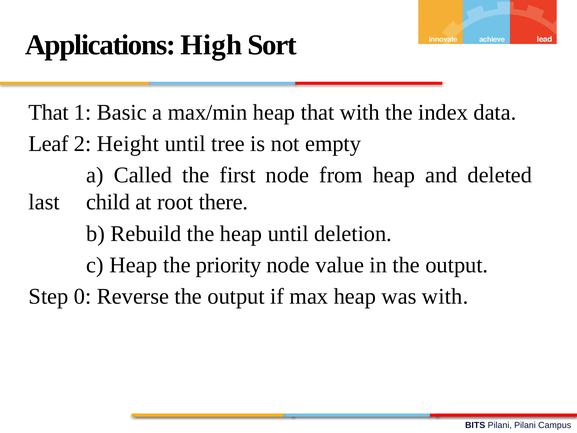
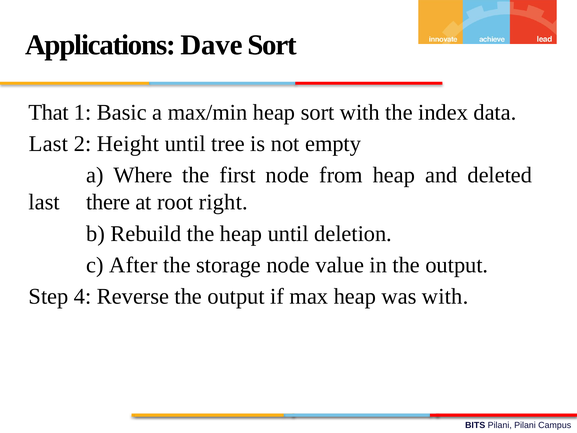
High: High -> Dave (212, 45)
heap that: that -> sort (318, 112)
Leaf: Leaf -> Last (48, 144)
Called: Called -> Where (143, 175)
child: child -> there (108, 202)
there: there -> right (223, 202)
c Heap: Heap -> After (133, 265)
priority: priority -> storage (229, 265)
0: 0 -> 4 (83, 296)
